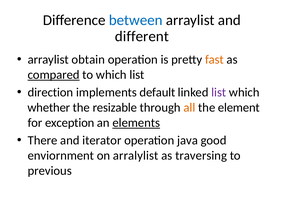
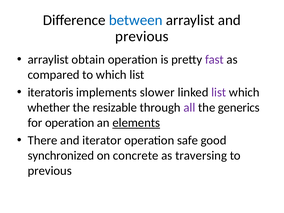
different: different -> previous (142, 36)
fast colour: orange -> purple (214, 60)
compared underline: present -> none (54, 75)
direction: direction -> iteratoris (50, 92)
default: default -> slower (157, 92)
all colour: orange -> purple (189, 108)
element: element -> generics (239, 108)
for exception: exception -> operation (70, 123)
java: java -> safe (188, 140)
enviornment: enviornment -> synchronized (61, 156)
arralylist: arralylist -> concrete (136, 156)
